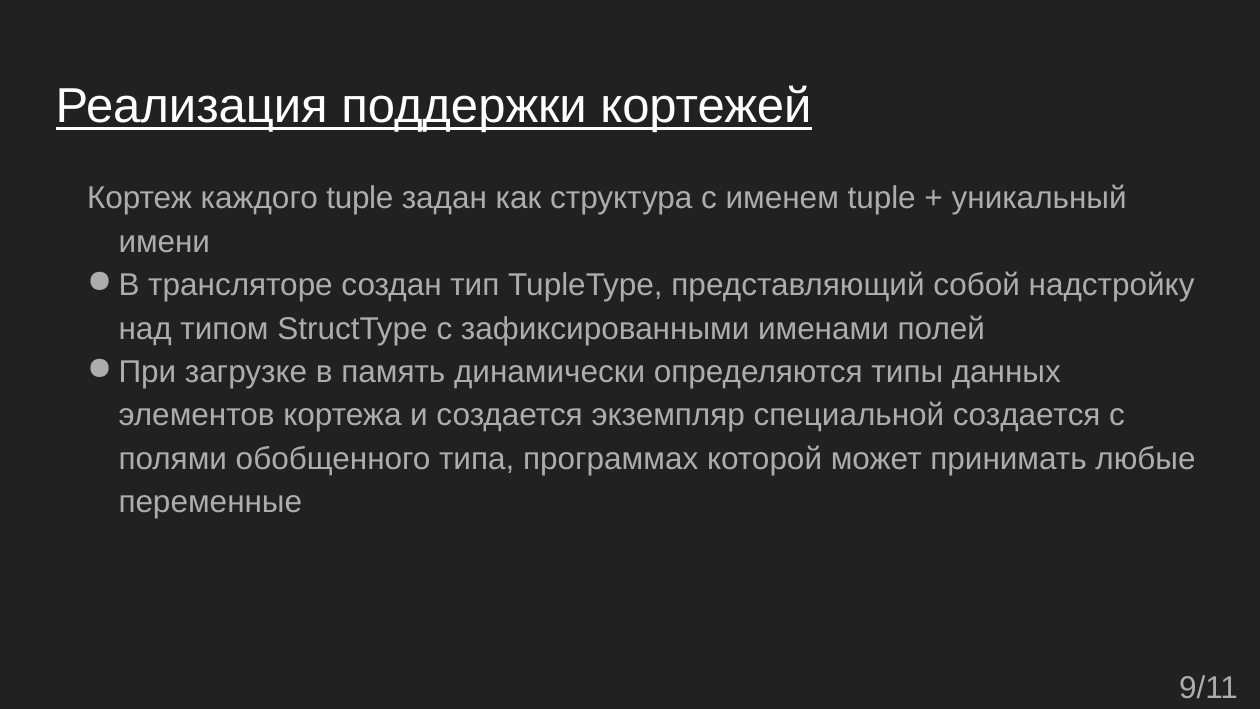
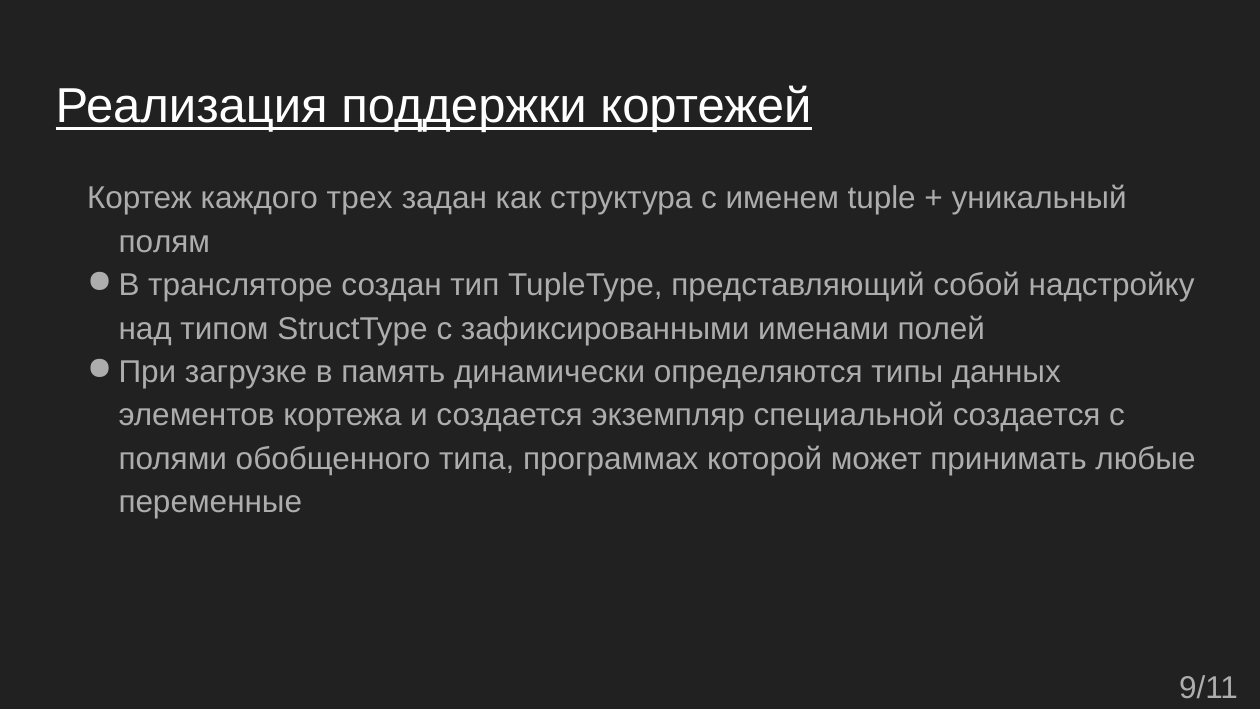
каждого tuple: tuple -> трех (360, 198)
имени: имени -> полям (164, 242)
